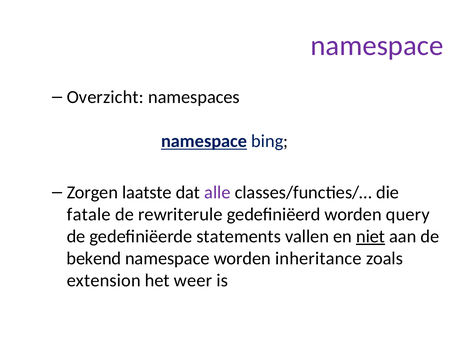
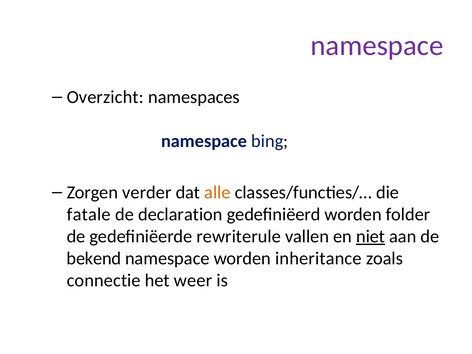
namespace underline: present -> none (204, 141)
laatste: laatste -> verder (147, 193)
alle colour: purple -> orange (217, 193)
rewriterule: rewriterule -> declaration (180, 214)
query: query -> folder (408, 214)
statements: statements -> rewriterule (239, 236)
extension: extension -> connectie (104, 280)
